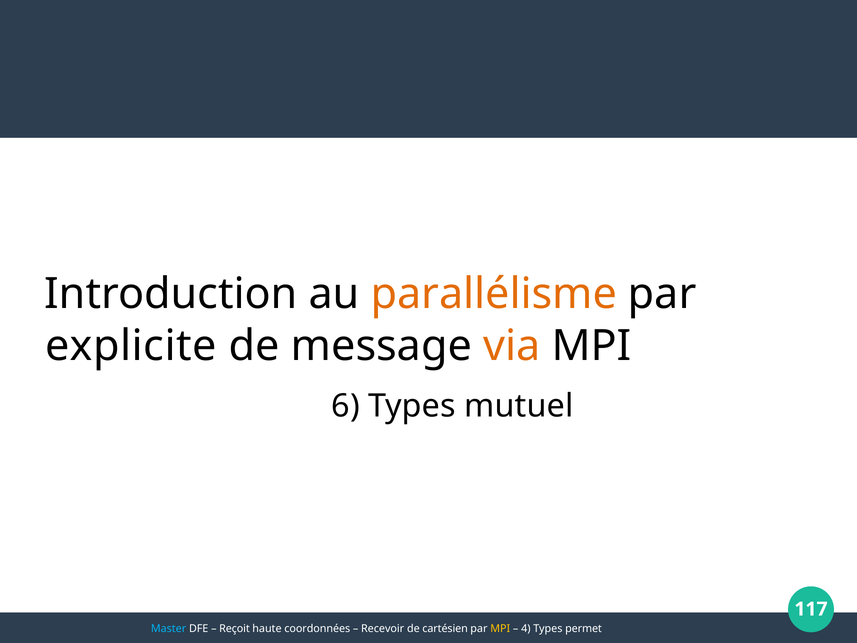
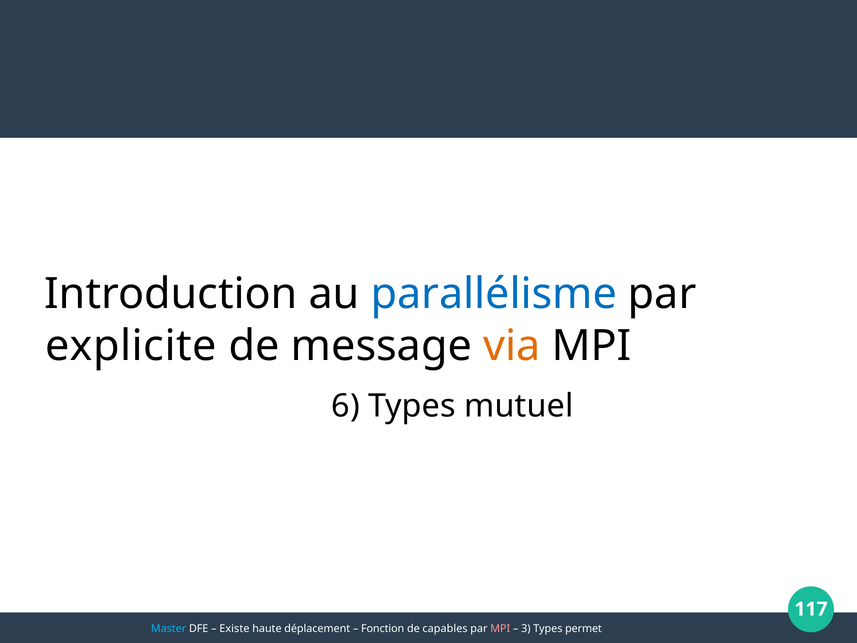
parallélisme colour: orange -> blue (494, 294)
Reçoit: Reçoit -> Existe (234, 628)
coordonnées: coordonnées -> déplacement (317, 628)
Recevoir: Recevoir -> Fonction (383, 628)
cartésien: cartésien -> capables (445, 628)
MPI colour: yellow -> pink (500, 628)
4: 4 -> 3 (526, 628)
